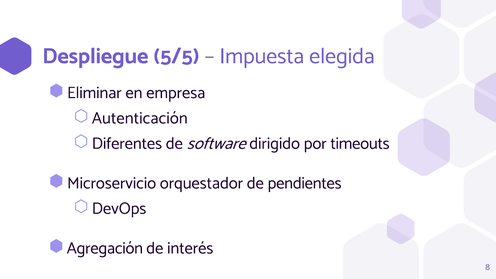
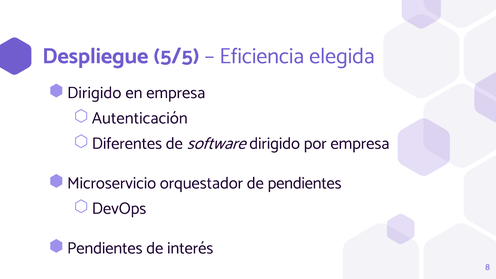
Impuesta: Impuesta -> Eficiencia (262, 56)
Eliminar: Eliminar -> Dirigido (94, 93)
por timeouts: timeouts -> empresa (360, 143)
Agregación: Agregación -> Pendientes (105, 248)
